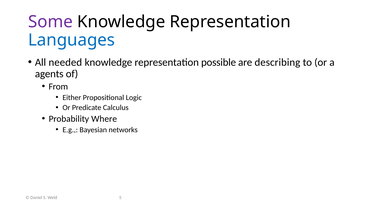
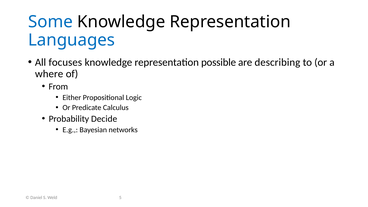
Some colour: purple -> blue (50, 22)
needed: needed -> focuses (65, 62)
agents: agents -> where (49, 74)
Where: Where -> Decide (104, 119)
